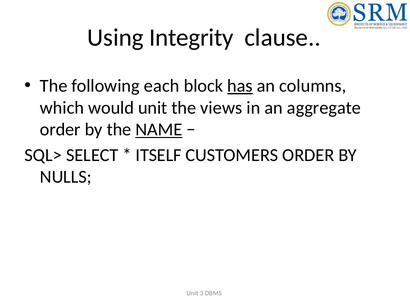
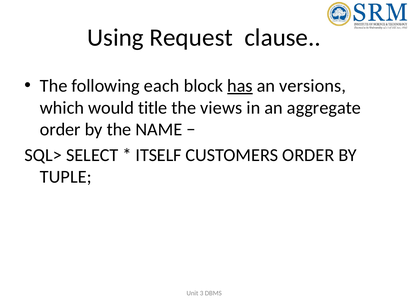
Integrity: Integrity -> Request (191, 38)
columns: columns -> versions (313, 86)
would unit: unit -> title (153, 108)
NAME underline: present -> none (159, 130)
NULLS: NULLS -> TUPLE (66, 177)
